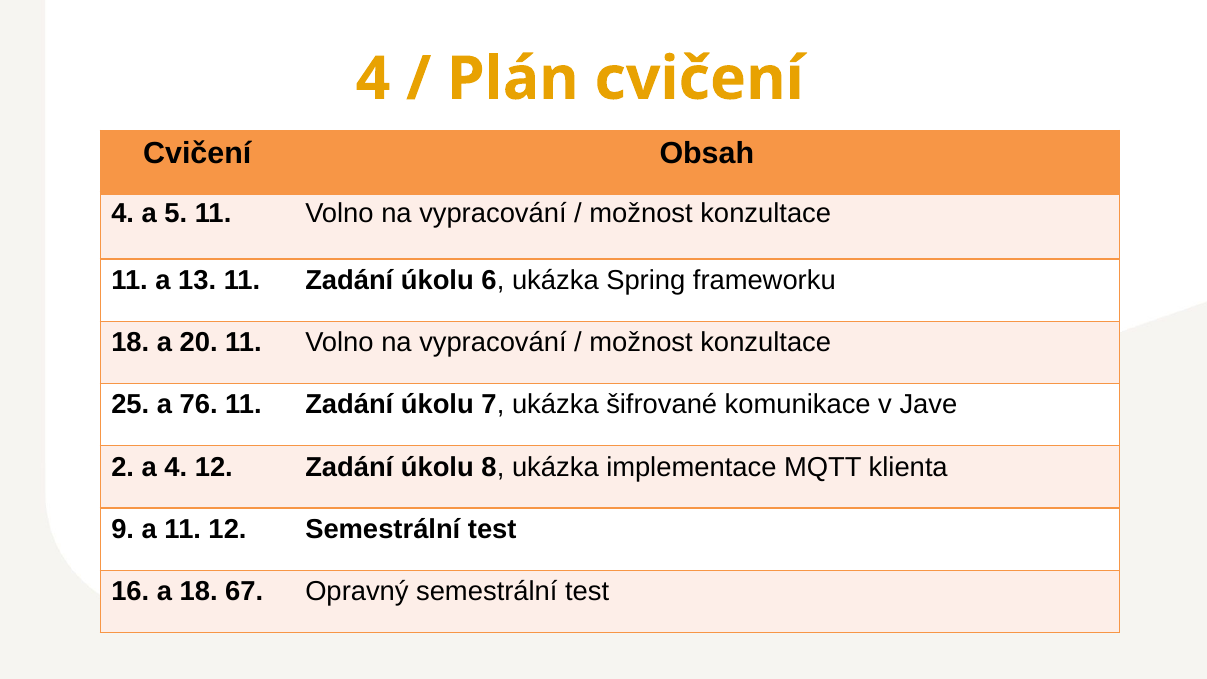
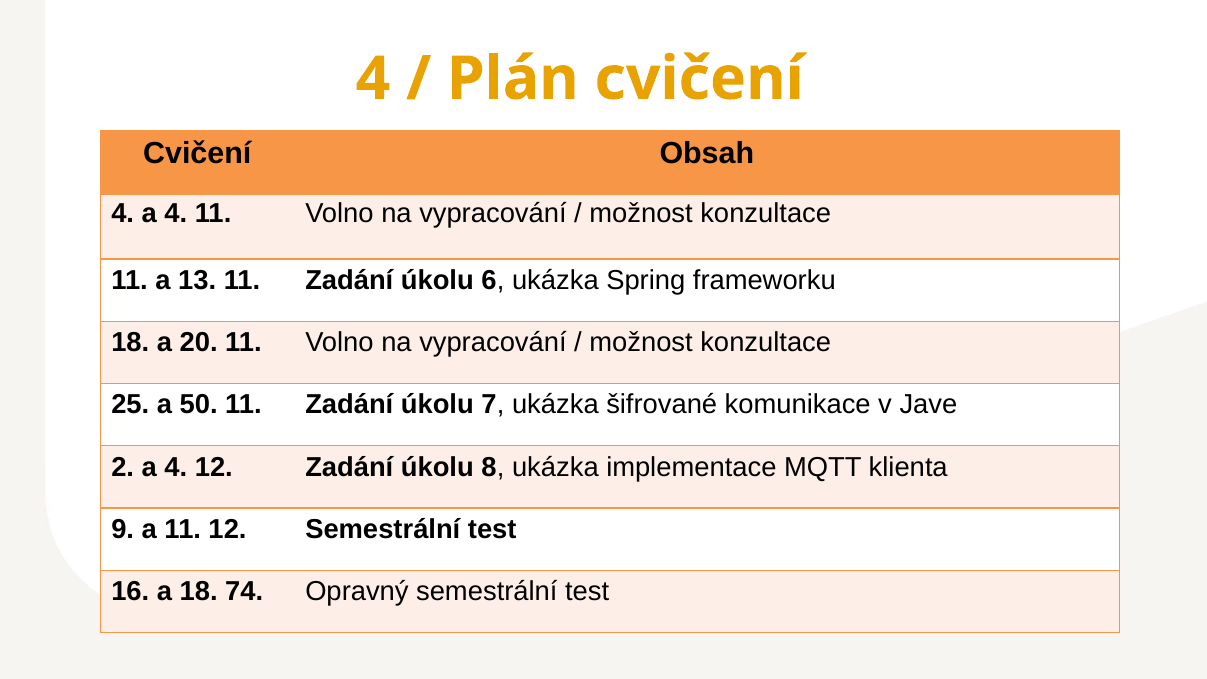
4 a 5: 5 -> 4 (176, 214)
76: 76 -> 50 (199, 405)
67: 67 -> 74 (244, 592)
